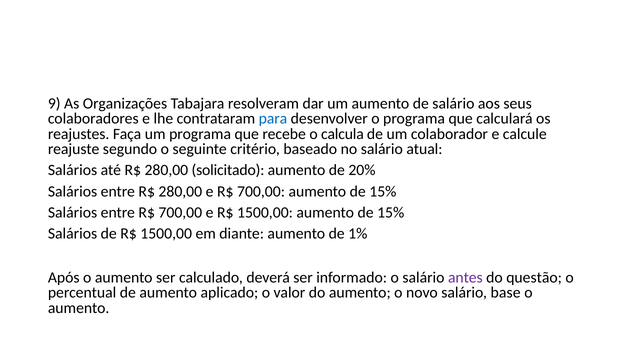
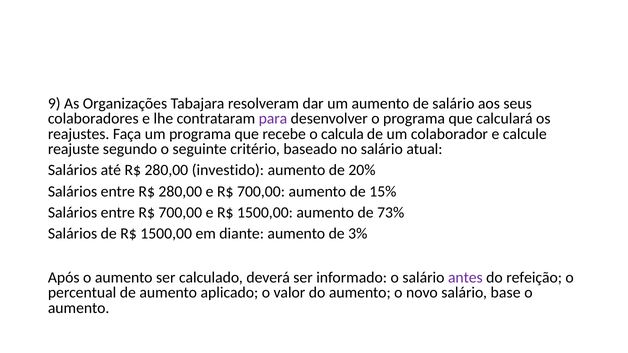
para colour: blue -> purple (273, 119)
solicitado: solicitado -> investido (228, 170)
1500,00 aumento de 15%: 15% -> 73% (391, 213)
1%: 1% -> 3% (358, 234)
questão: questão -> refeição (534, 278)
